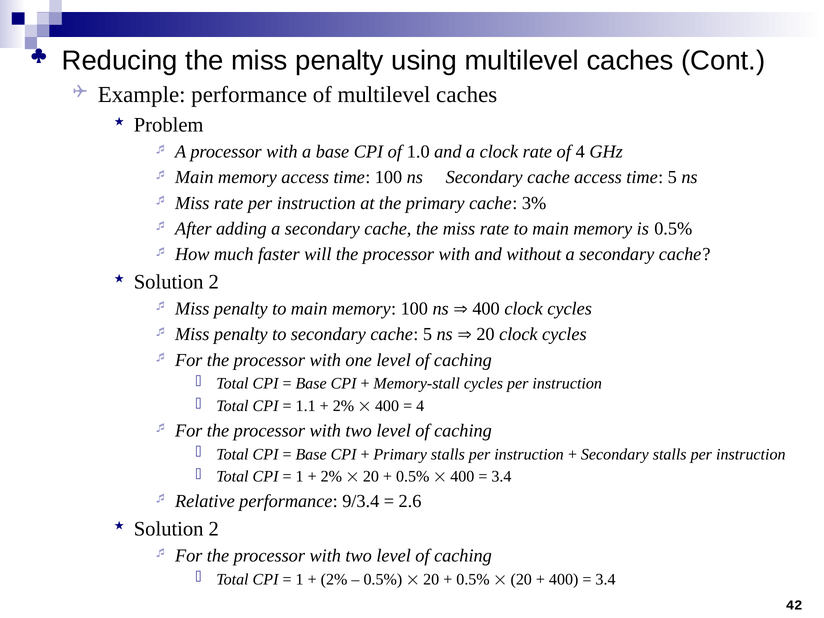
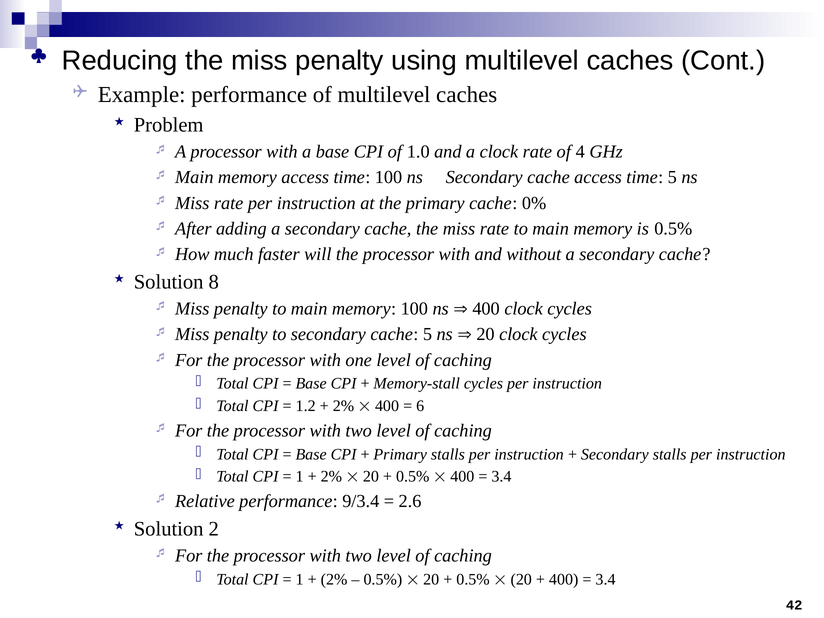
3%: 3% -> 0% (534, 203)
2: 2 -> 8 (214, 282)
1.1: 1.1 -> 1.2 (306, 406)
4: 4 -> 6 (420, 406)
